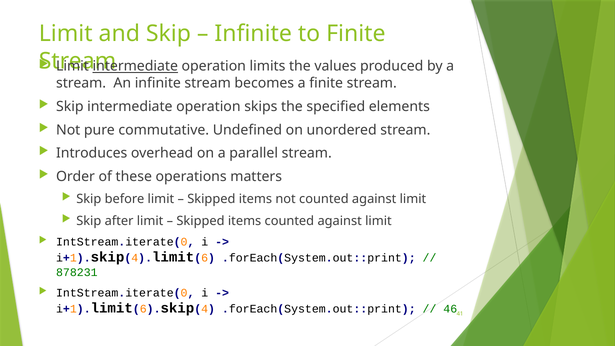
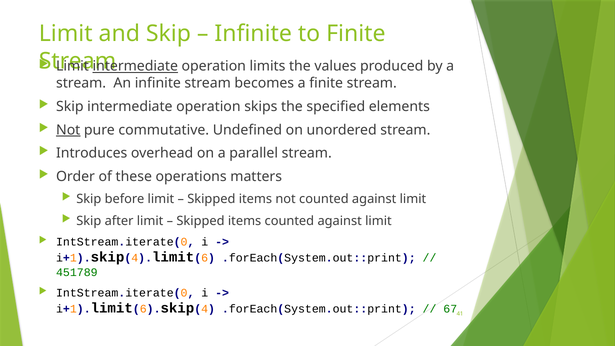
Not underline: none -> present (68, 130)
878231: 878231 -> 451789 (77, 272)
46: 46 -> 67 (450, 309)
